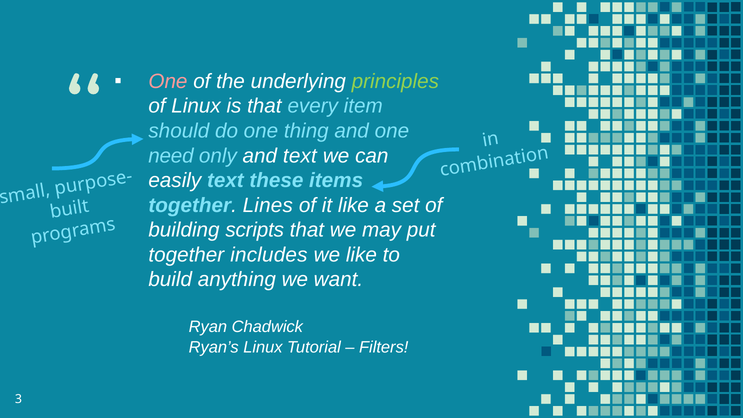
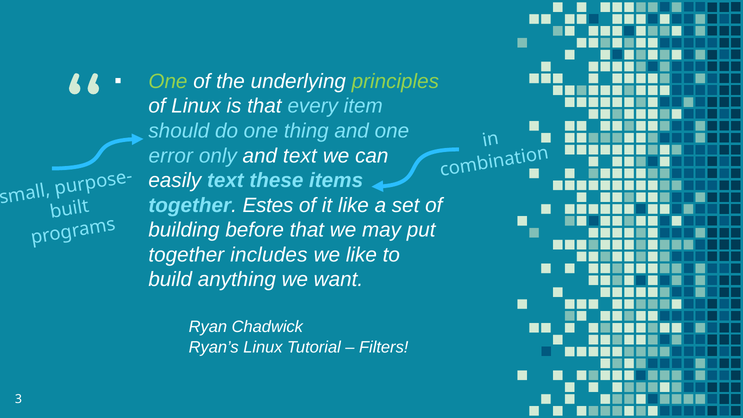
One colour: pink -> light green (168, 81)
need: need -> error (171, 156)
Lines: Lines -> Estes (268, 205)
scripts: scripts -> before (255, 230)
